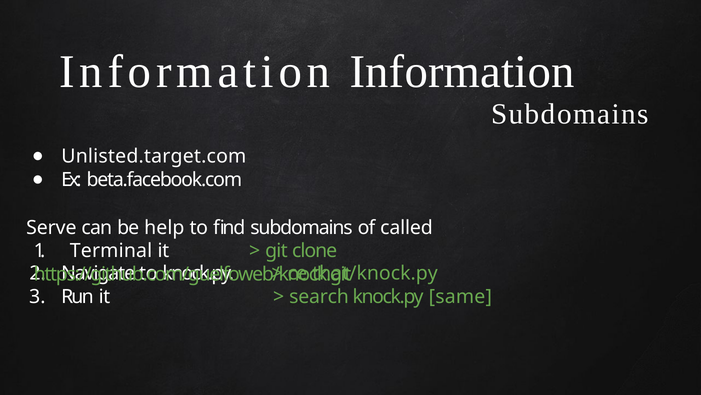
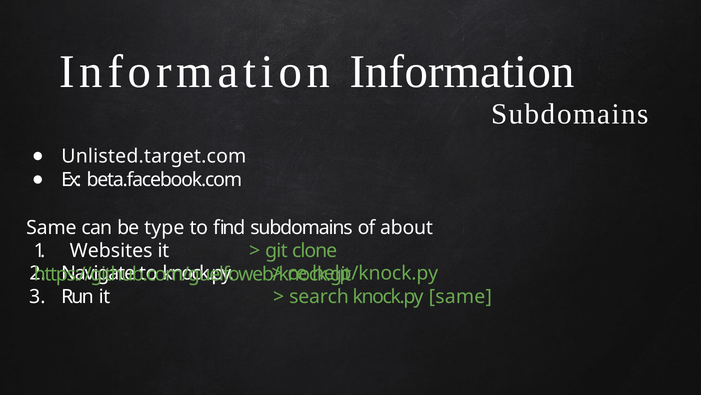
Serve: Serve -> Same (51, 227)
help: help -> type (164, 227)
called: called -> about (407, 227)
Terminal: Terminal -> Websites (111, 251)
that/knock.py: that/knock.py -> help/knock.py (375, 273)
